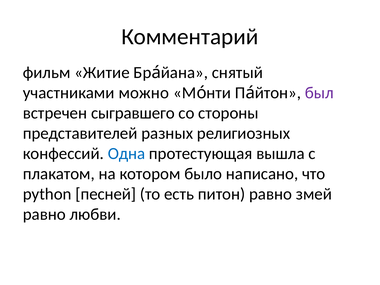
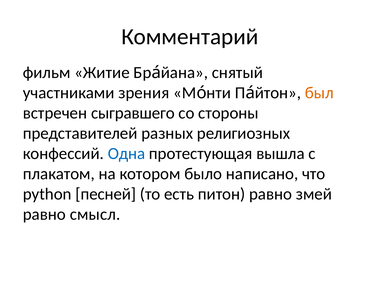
можно: можно -> зрения (144, 93)
был colour: purple -> orange (319, 93)
любви: любви -> смысл (95, 214)
